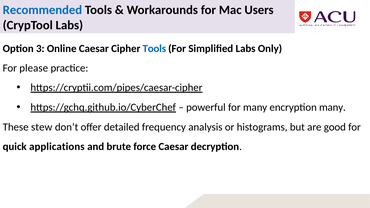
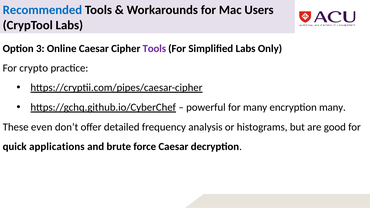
Tools colour: blue -> purple (154, 49)
please: please -> crypto (34, 68)
stew: stew -> even (42, 127)
